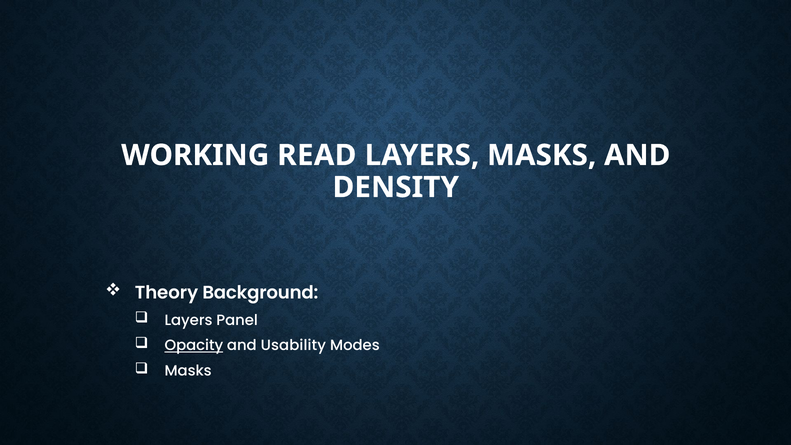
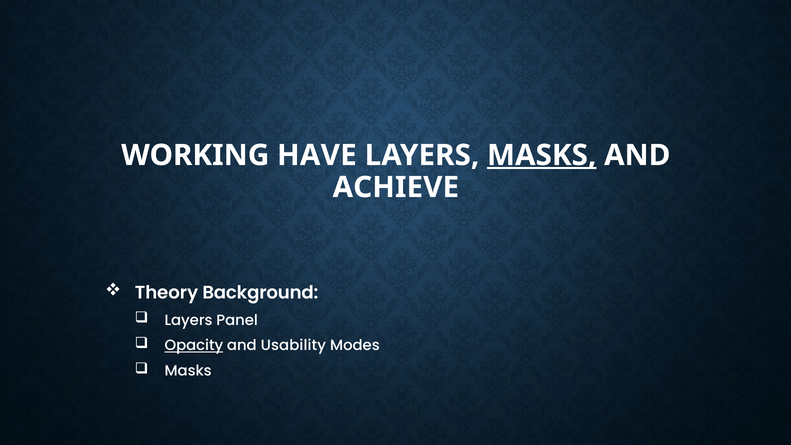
READ: READ -> HAVE (317, 155)
MASKS underline: none -> present (542, 155)
DENSITY: DENSITY -> ACHIEVE (396, 187)
